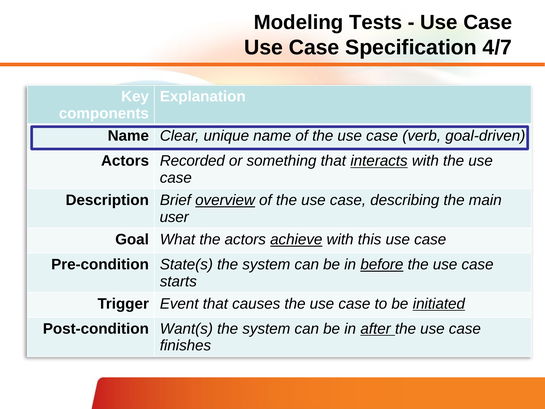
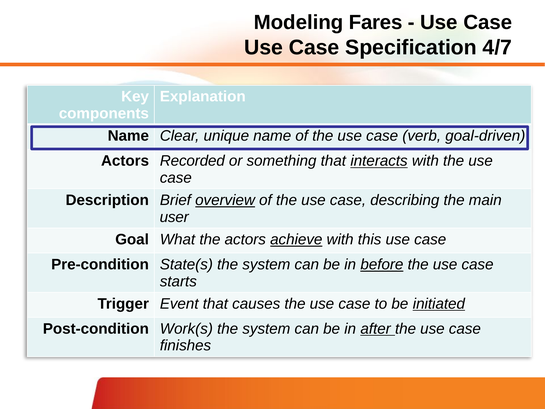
Tests: Tests -> Fares (376, 22)
Want(s: Want(s -> Work(s (186, 329)
